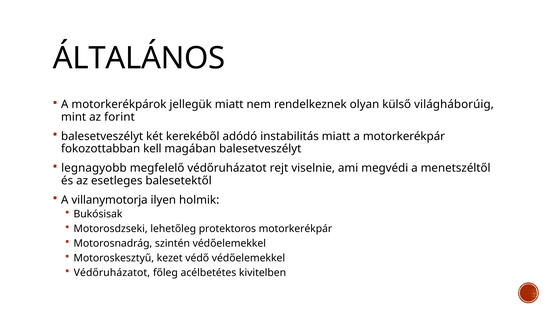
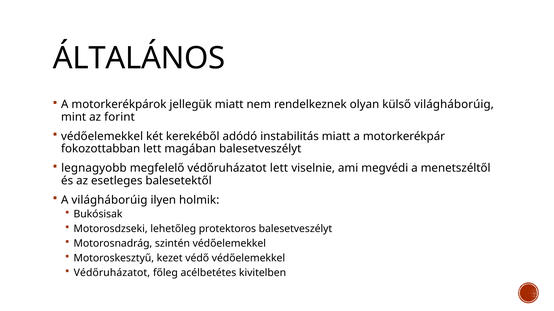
balesetveszélyt: balesetveszélyt -> védőelemekkel (102, 137)
fokozottabban kell: kell -> lett (152, 149)
védőruházatot rejt: rejt -> lett (279, 168)
A villanymotorja: villanymotorja -> világháborúig (109, 200)
protektoros motorkerékpár: motorkerékpár -> balesetveszélyt (295, 229)
